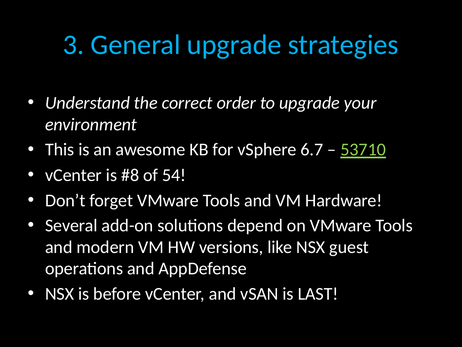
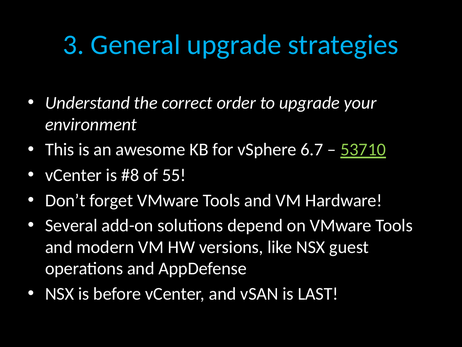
54: 54 -> 55 (174, 175)
